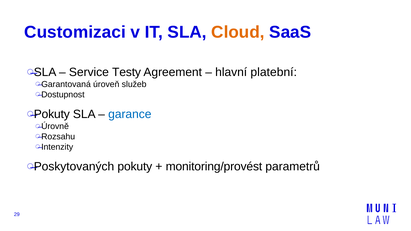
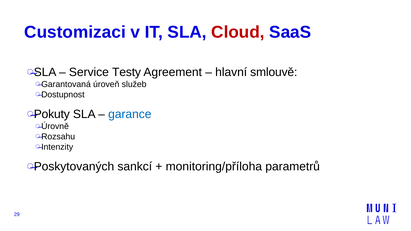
Cloud colour: orange -> red (238, 32)
platební: platební -> smlouvě (274, 72)
Poskytovaných pokuty: pokuty -> sankcí (135, 167)
monitoring/provést: monitoring/provést -> monitoring/příloha (214, 167)
